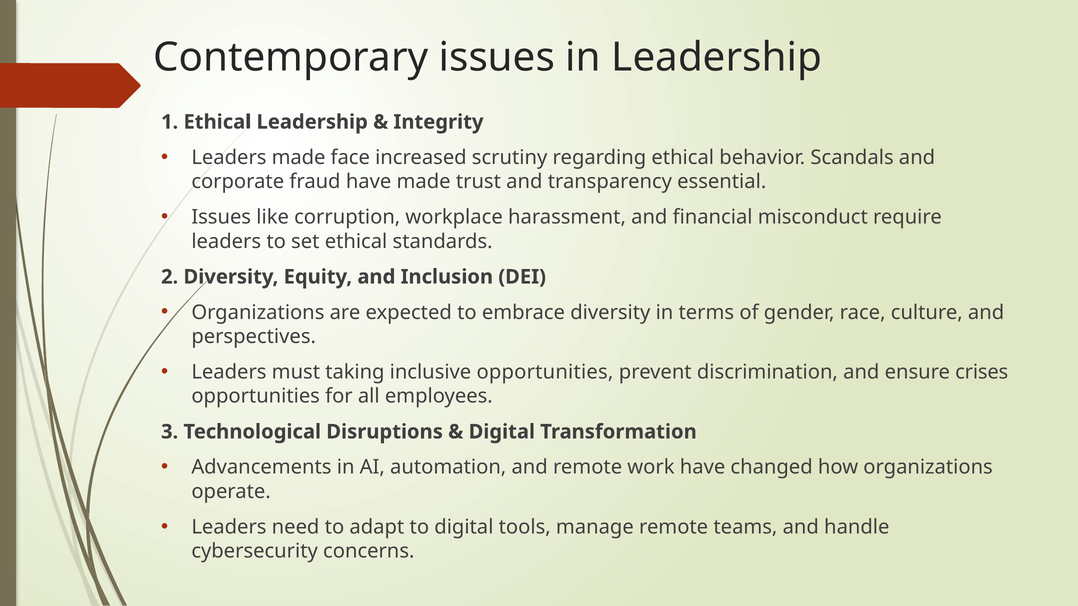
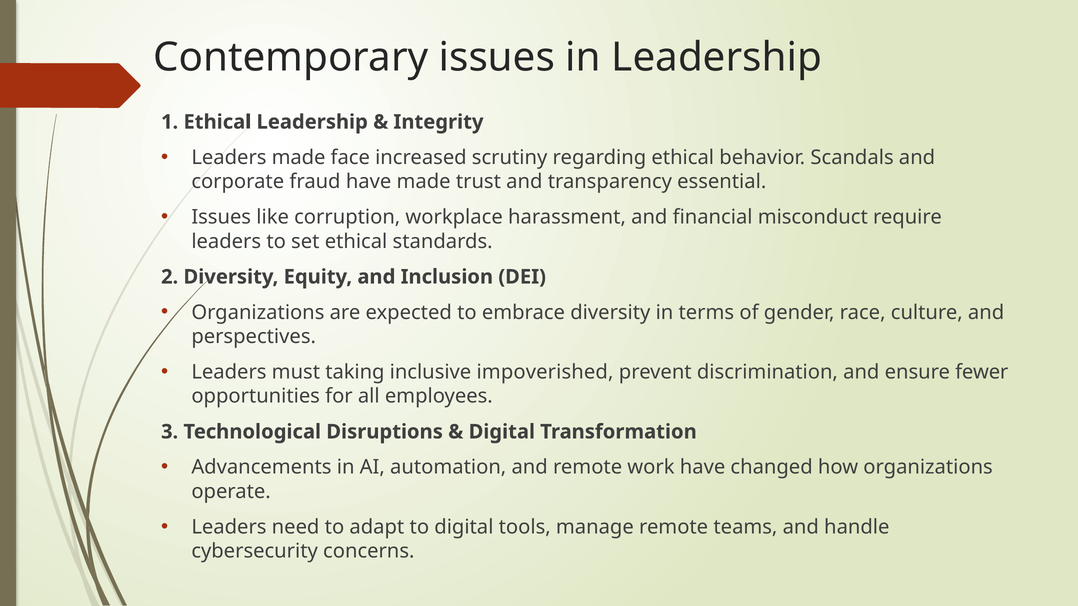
inclusive opportunities: opportunities -> impoverished (545, 372)
crises: crises -> fewer (982, 372)
